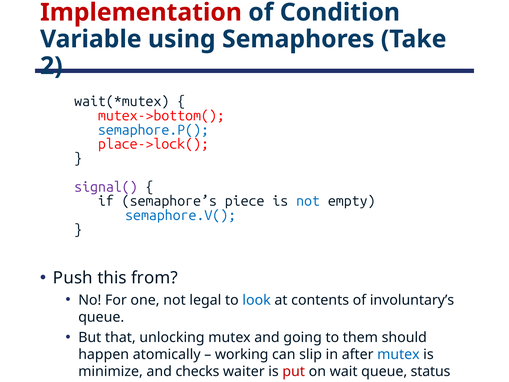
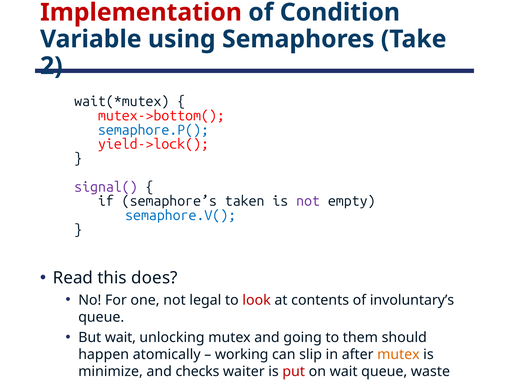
place->lock(: place->lock( -> yield->lock( (153, 144)
piece: piece -> taken (245, 201)
not colour: blue -> purple (308, 201)
Push: Push -> Read (73, 278)
from: from -> does (154, 278)
look colour: blue -> red (257, 300)
But that: that -> wait (120, 337)
mutex colour: blue -> orange (398, 354)
status: status -> waste (430, 371)
